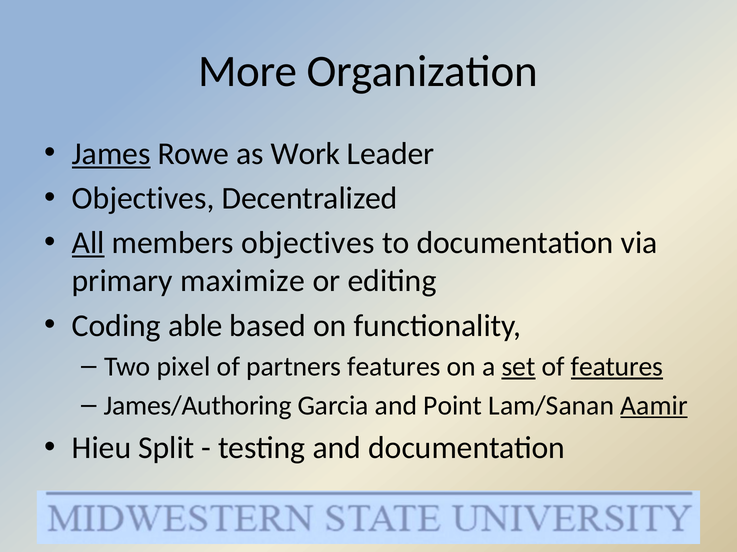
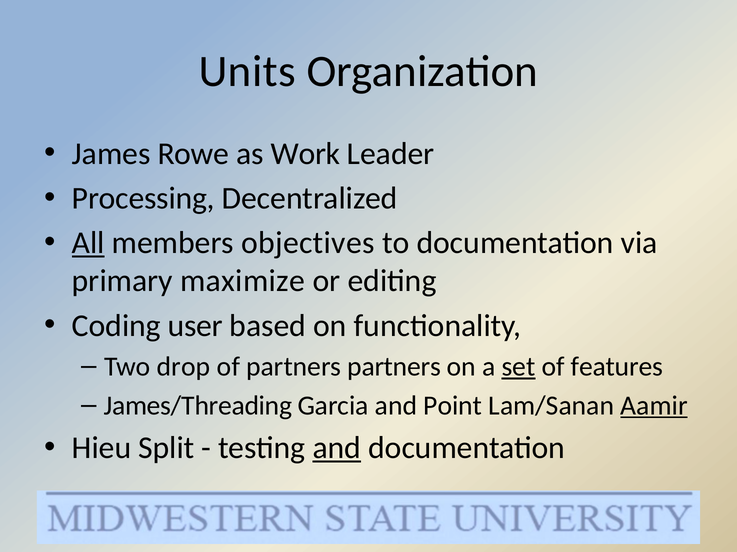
More: More -> Units (247, 71)
James underline: present -> none (111, 154)
Objectives: Objectives -> Processing (143, 199)
able: able -> user (195, 326)
pixel: pixel -> drop (184, 367)
partners features: features -> partners (394, 367)
features underline: present -> none (617, 367)
James/Authoring: James/Authoring -> James/Threading (198, 406)
and underline: none -> present (337, 449)
